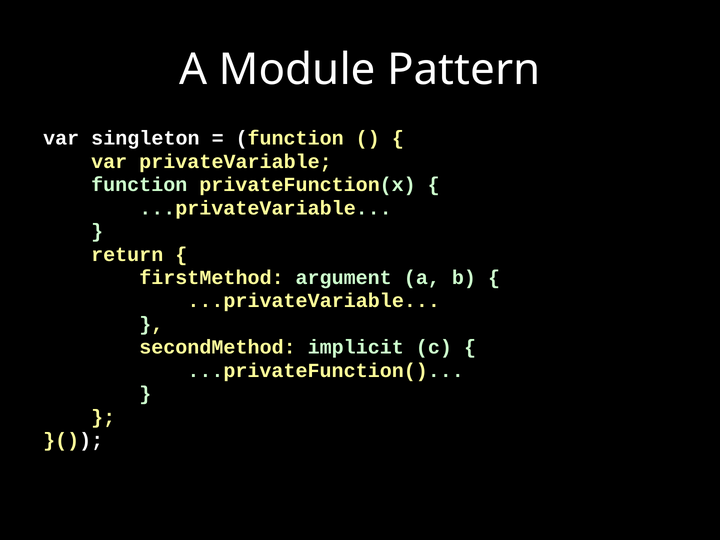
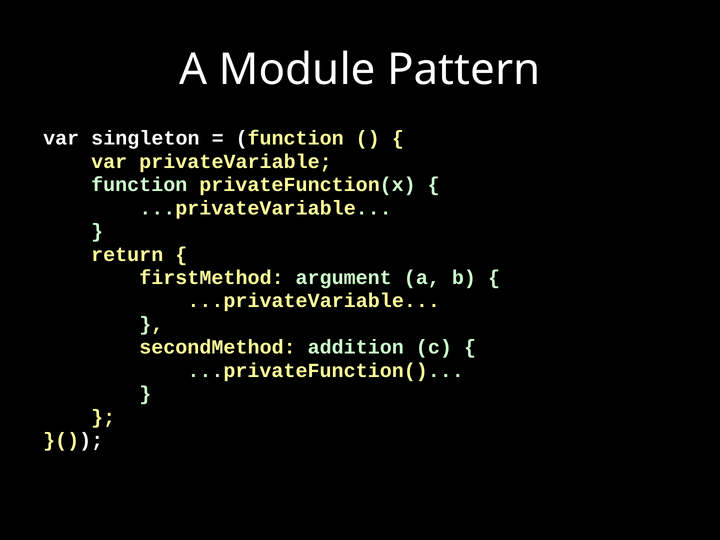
implicit: implicit -> addition (356, 347)
